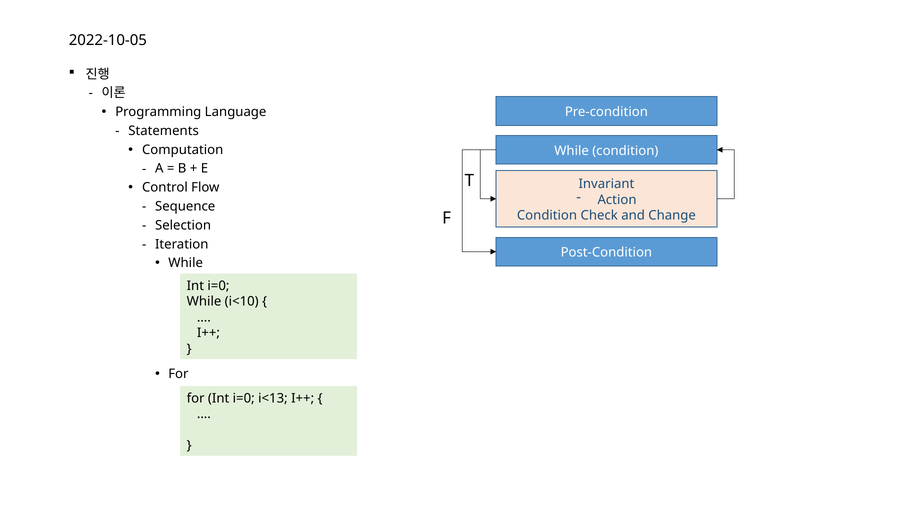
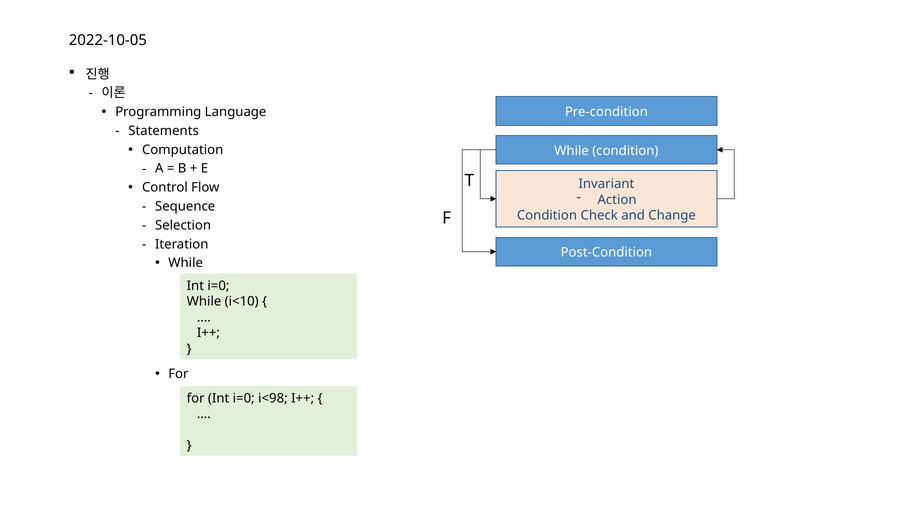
i<13: i<13 -> i<98 (273, 399)
